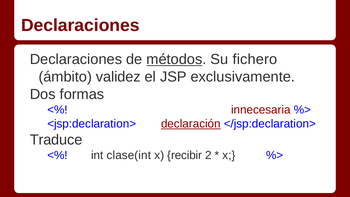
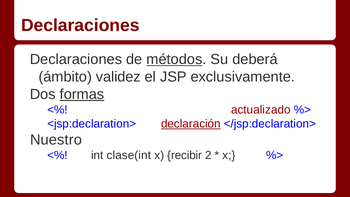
fichero: fichero -> deberá (255, 59)
formas underline: none -> present (82, 94)
innecesaria: innecesaria -> actualizado (261, 110)
Traduce: Traduce -> Nuestro (56, 140)
